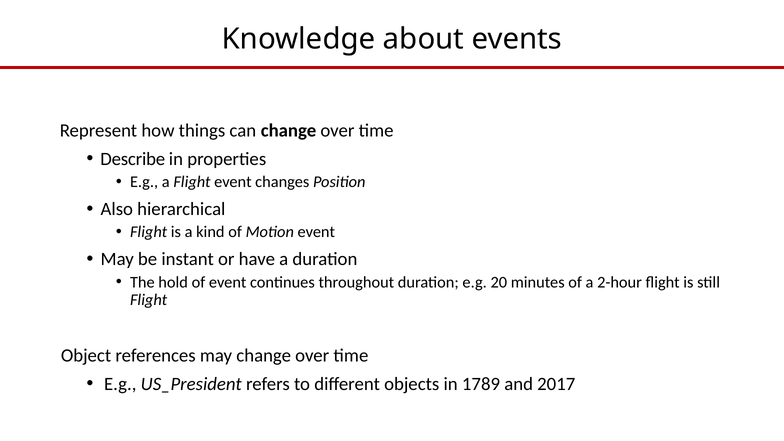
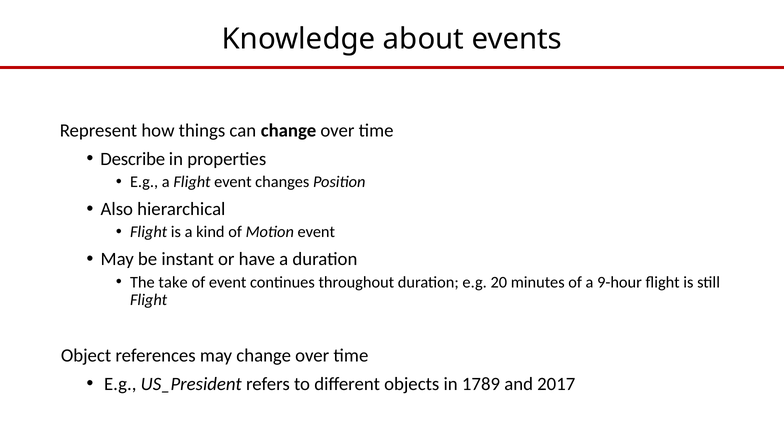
hold: hold -> take (173, 282)
2-hour: 2-hour -> 9-hour (620, 282)
